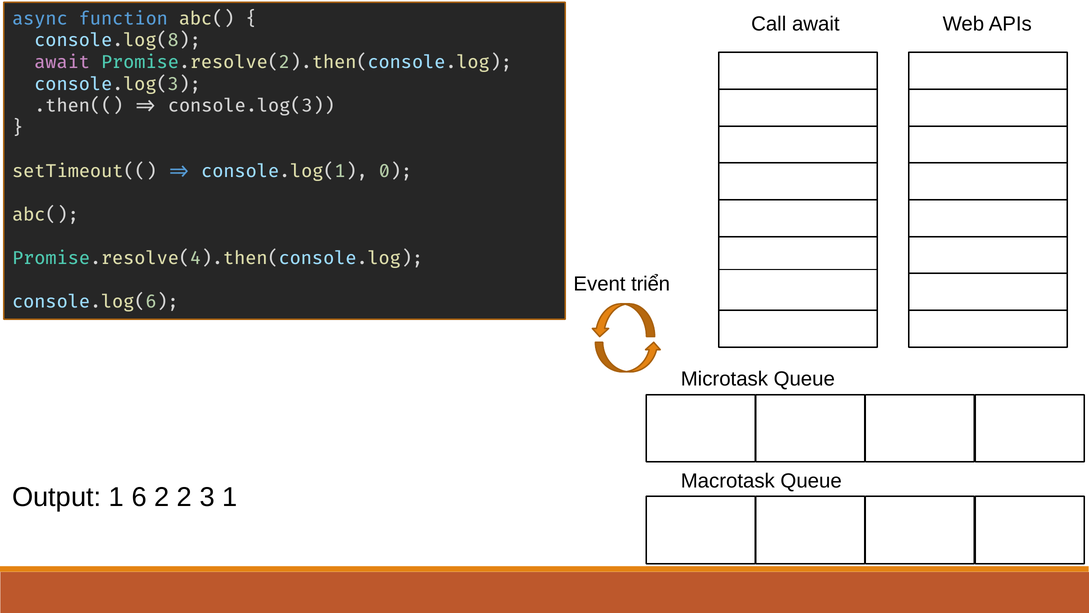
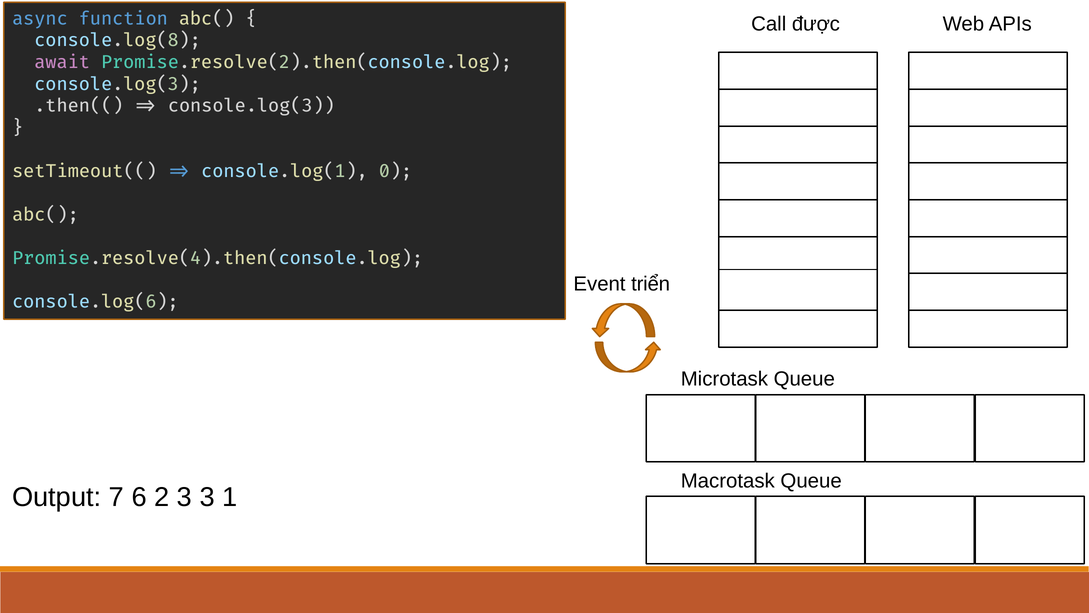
Call await: await -> được (816, 24)
Output 1: 1 -> 7 (116, 497)
2 2: 2 -> 3 (184, 497)
